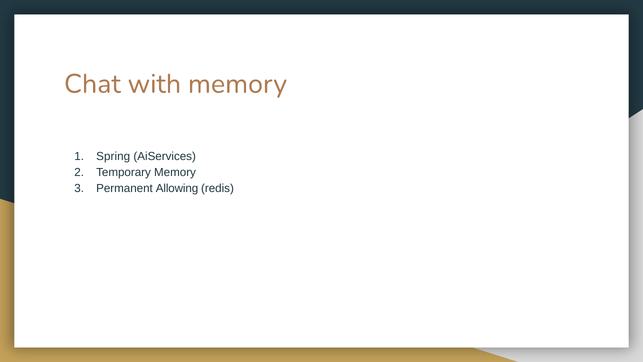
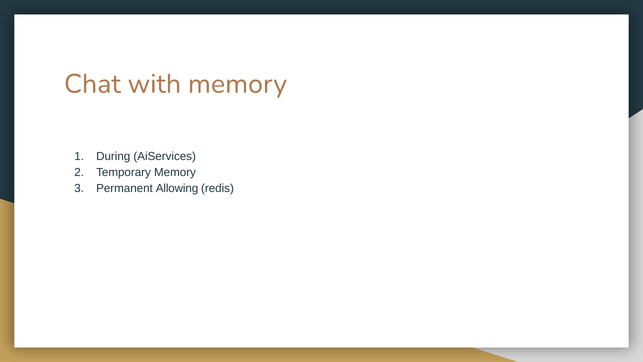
Spring: Spring -> During (113, 156)
